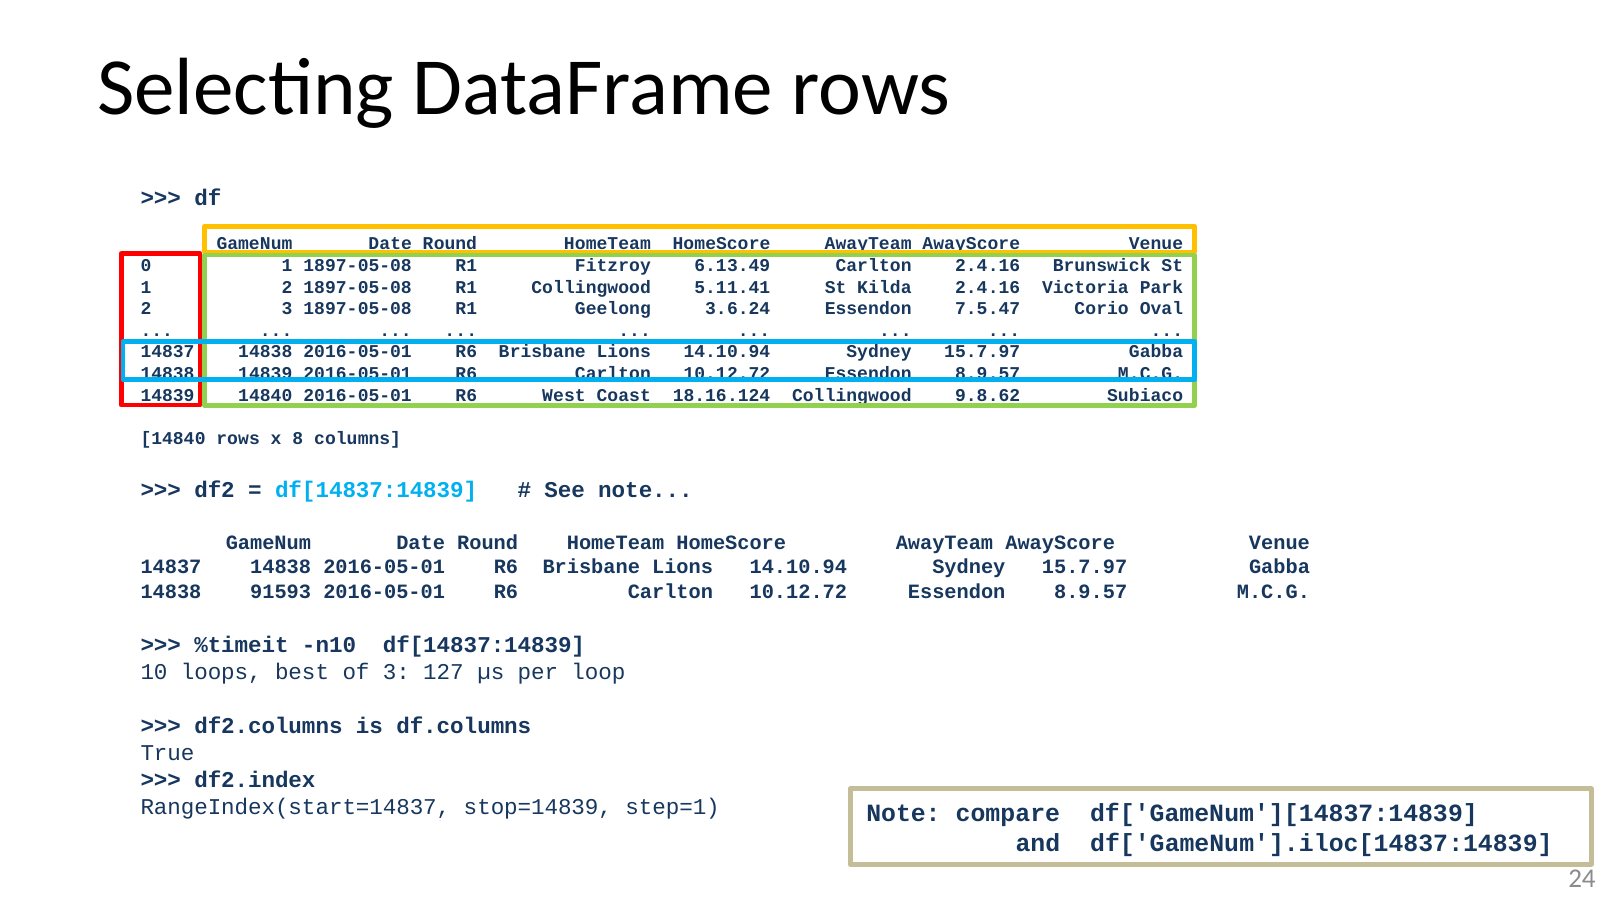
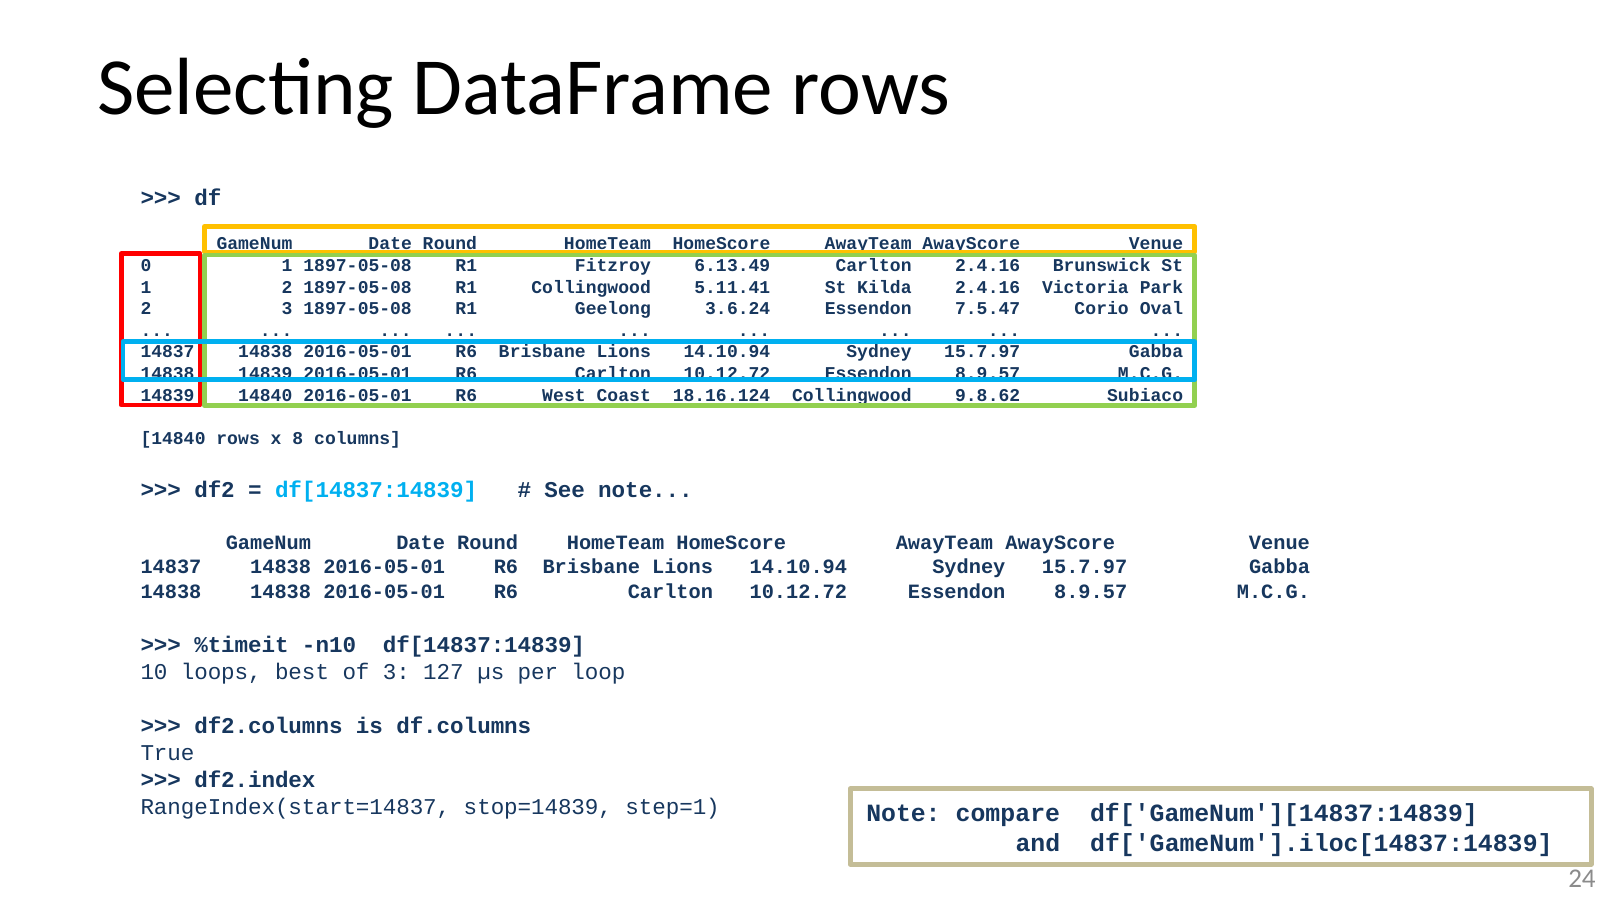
14838 91593: 91593 -> 14838 (281, 592)
